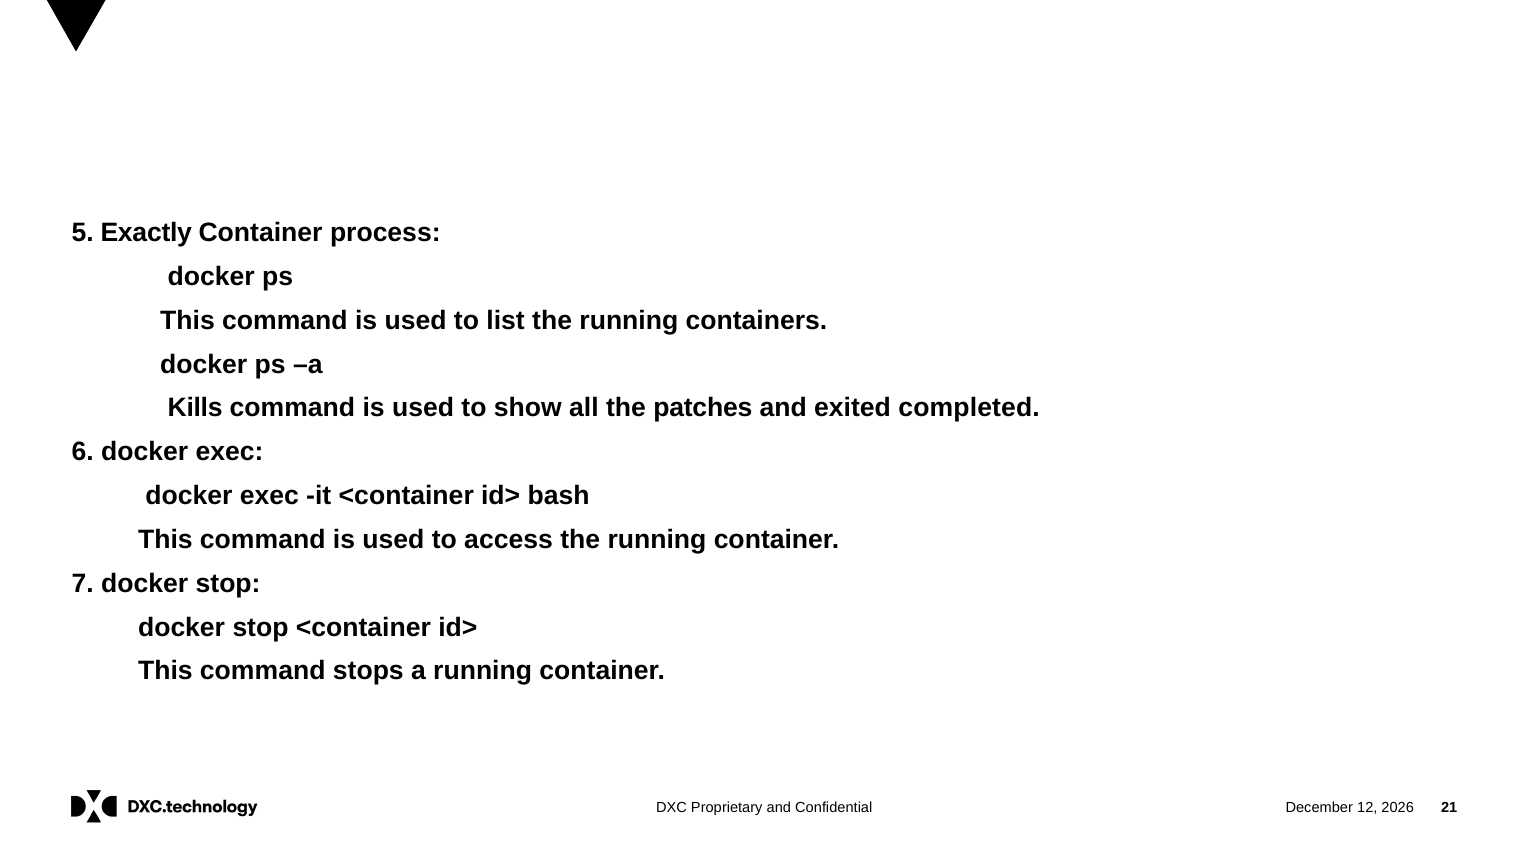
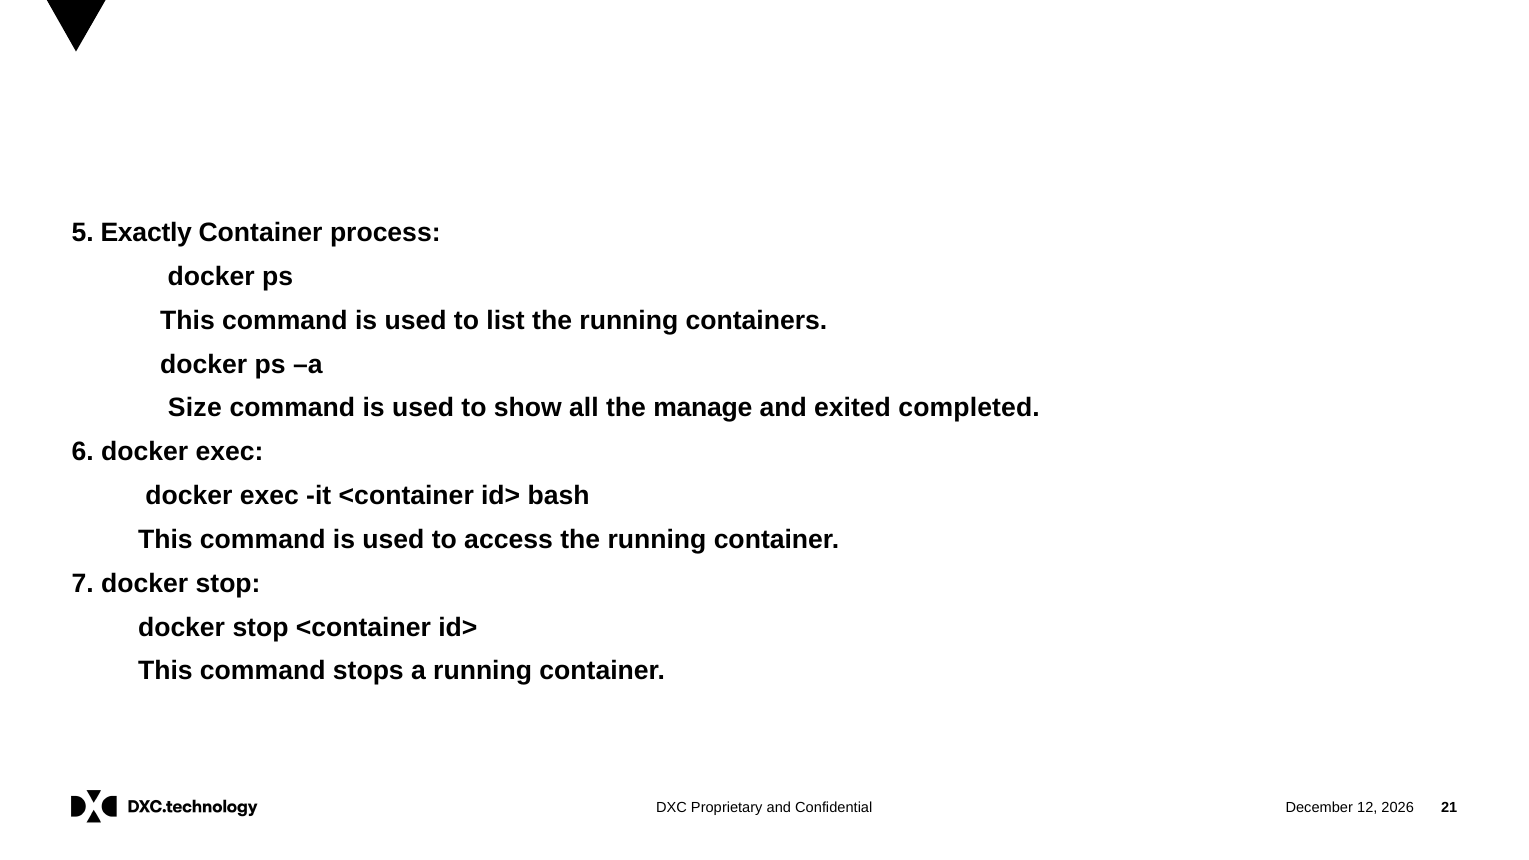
Kills: Kills -> Size (195, 408)
patches: patches -> manage (703, 408)
